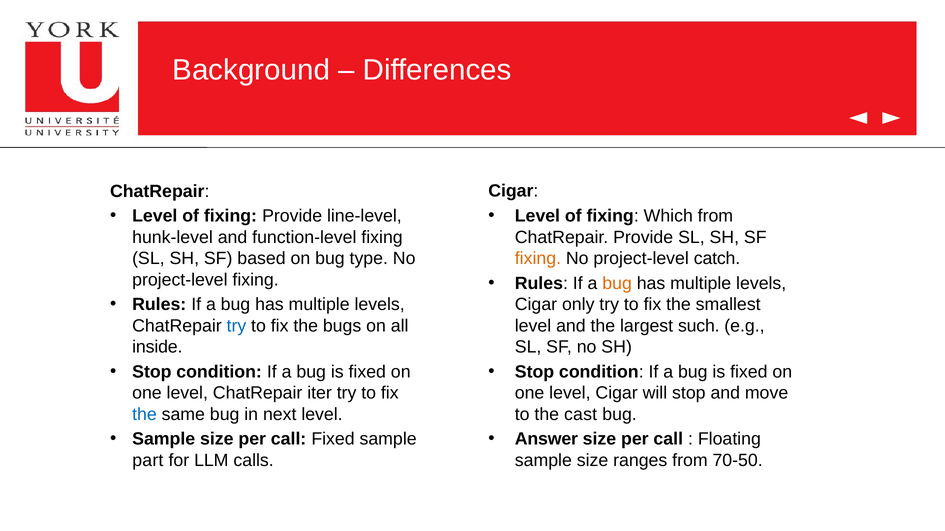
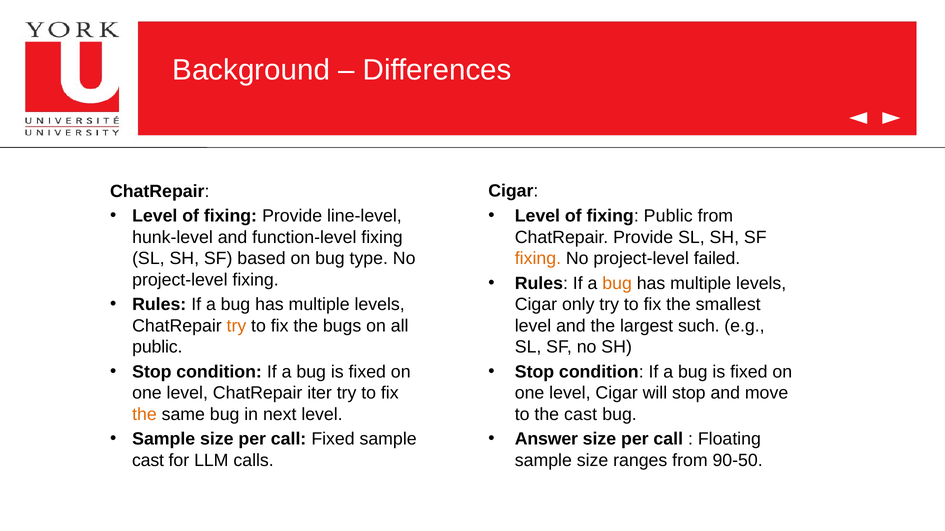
fixing Which: Which -> Public (668, 216)
catch: catch -> failed (717, 259)
try colour: blue -> orange (236, 326)
inside: inside -> public (157, 347)
the colour: blue -> orange (145, 415)
70-50: 70-50 -> 90-50 (738, 461)
part: part -> cast (148, 461)
